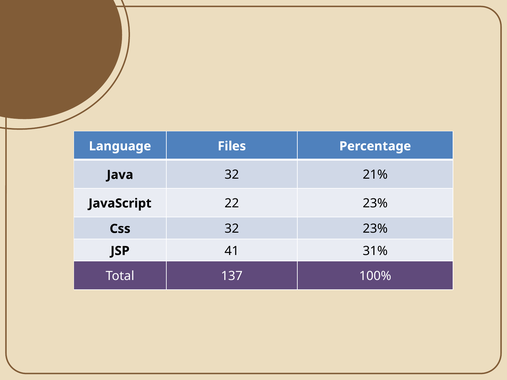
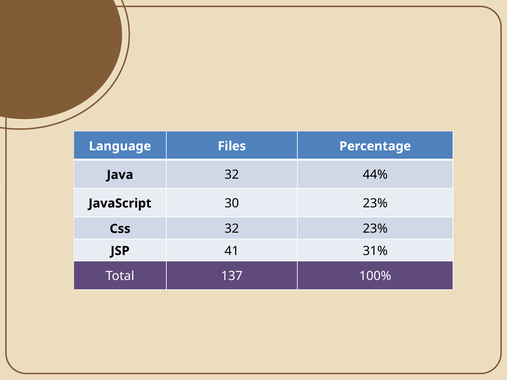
21%: 21% -> 44% (375, 175)
22: 22 -> 30 (232, 203)
